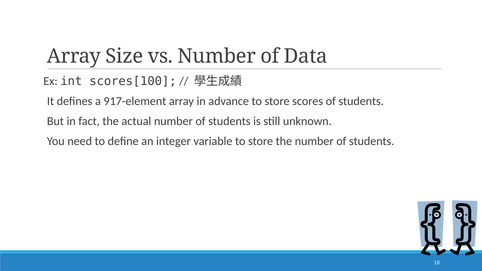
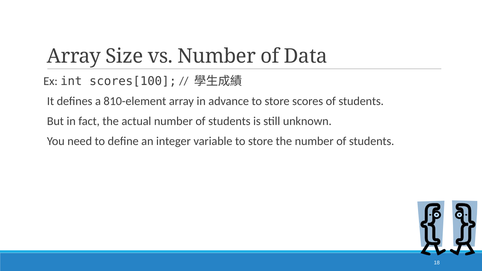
917-element: 917-element -> 810-element (135, 101)
